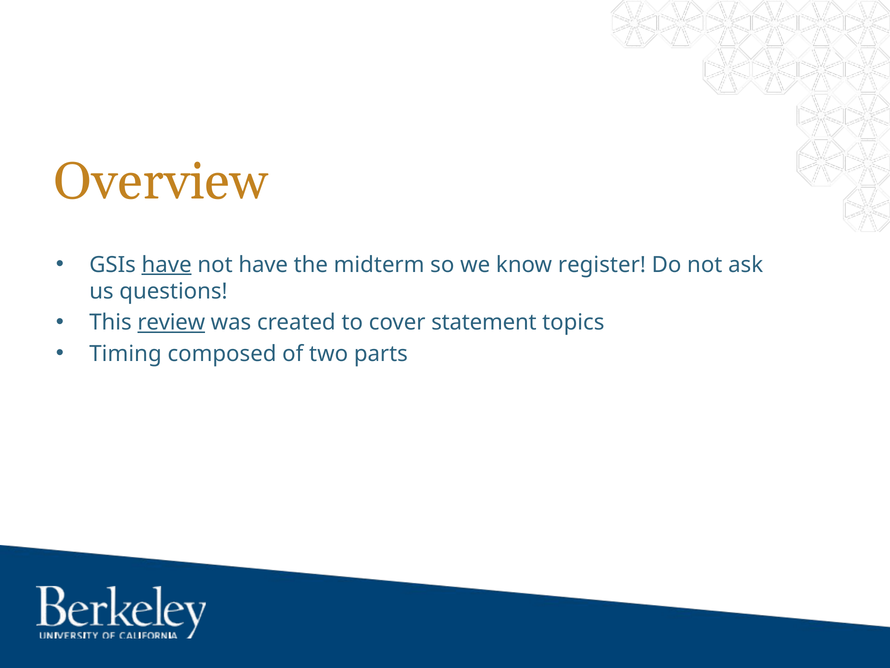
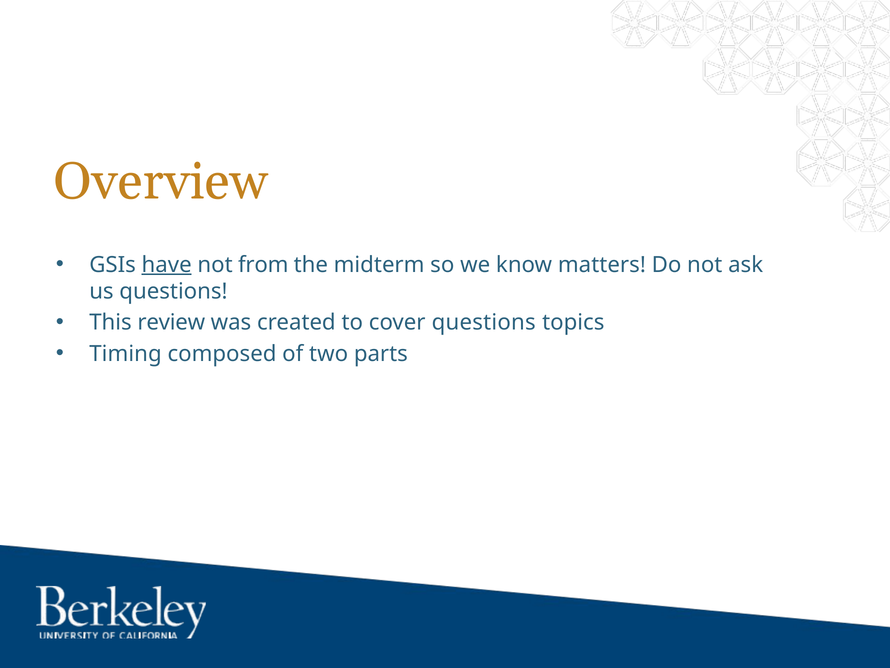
not have: have -> from (263, 265)
register: register -> matters (602, 265)
review underline: present -> none (171, 322)
cover statement: statement -> questions (484, 322)
